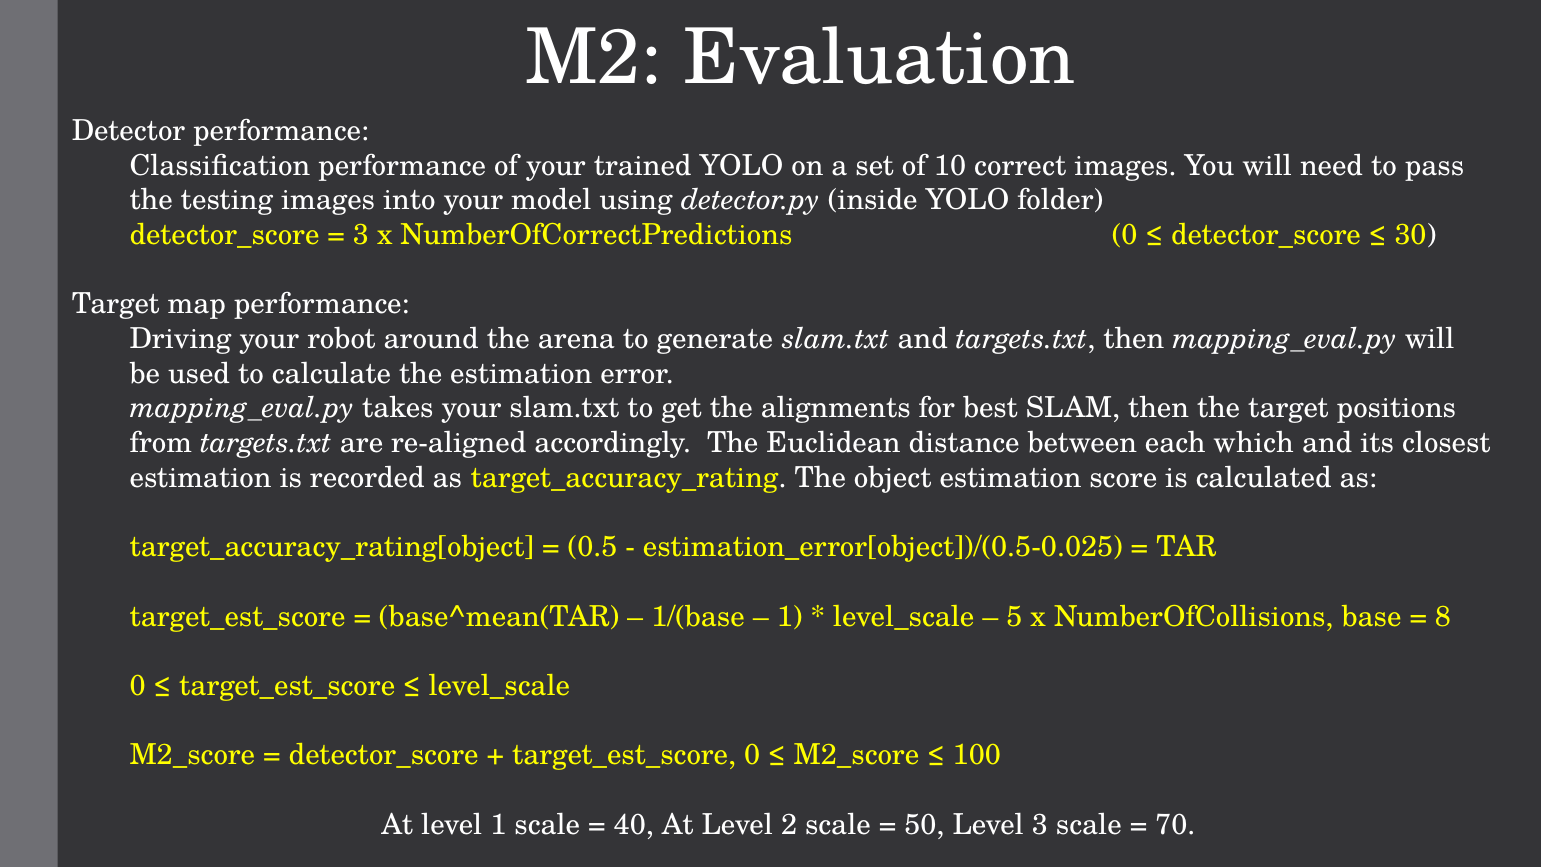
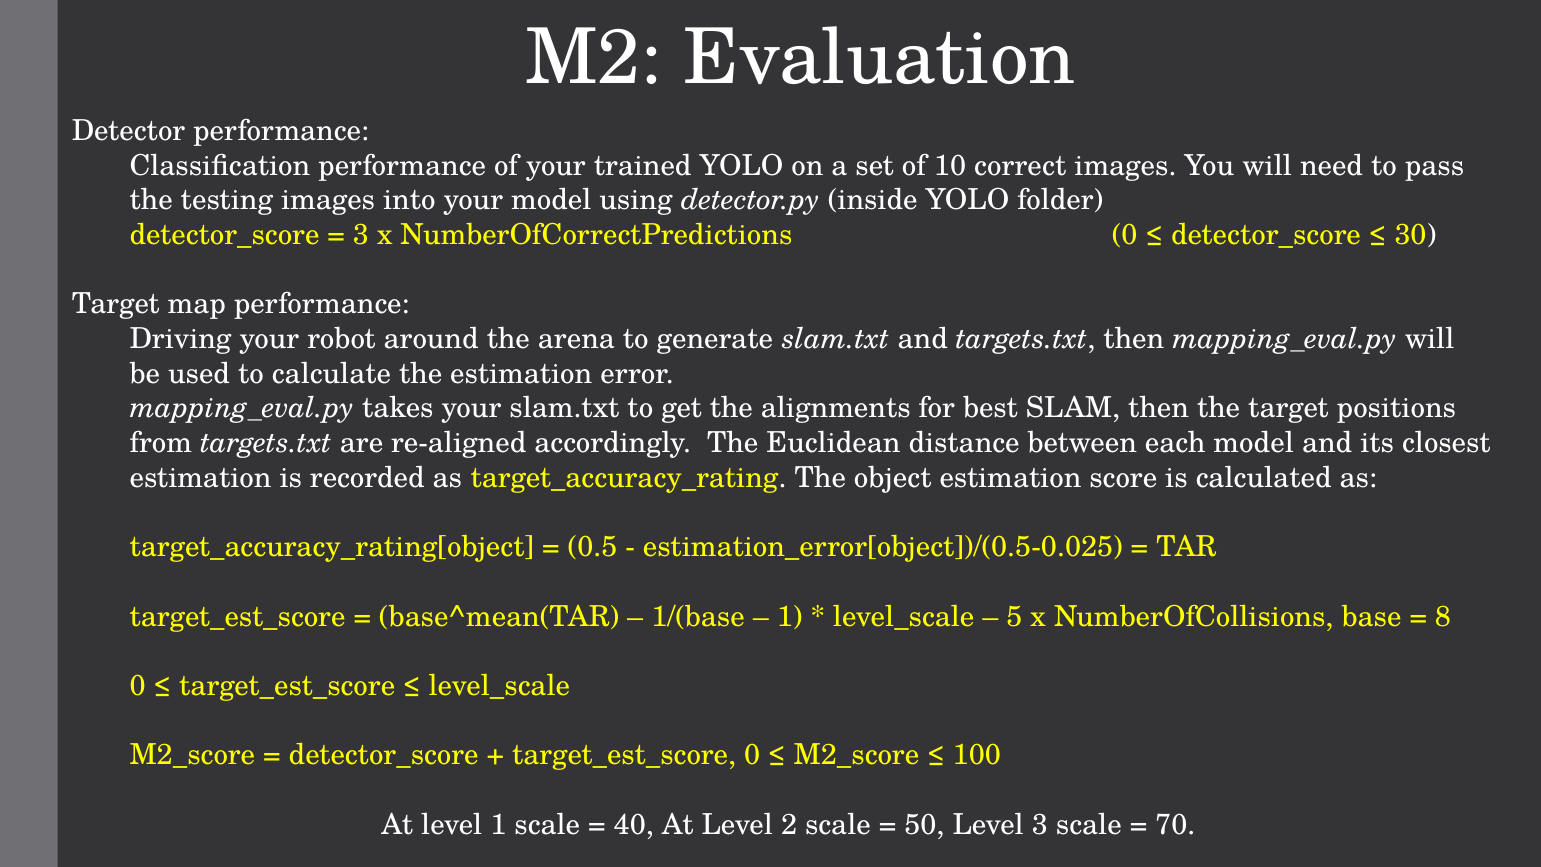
each which: which -> model (1254, 443)
